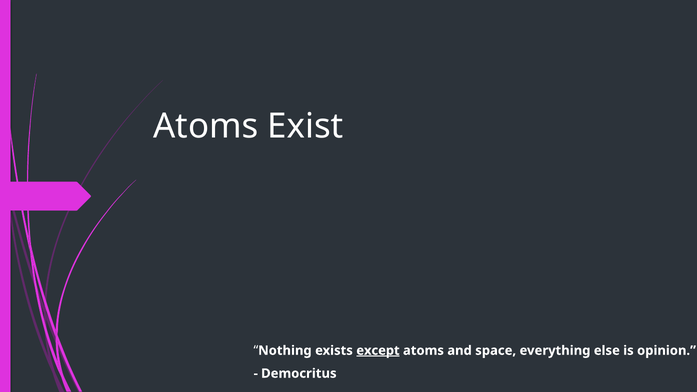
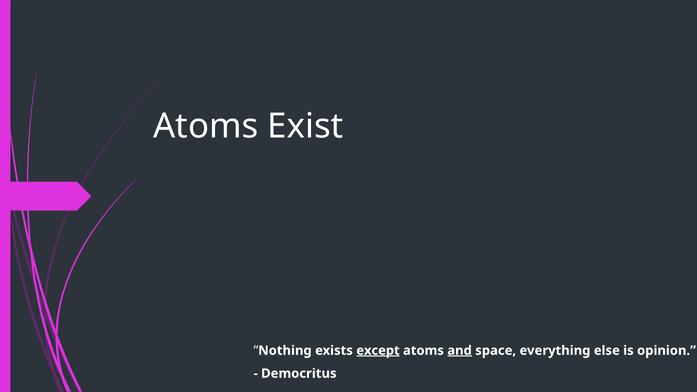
and underline: none -> present (460, 351)
